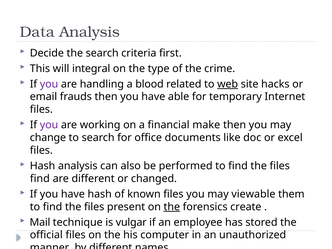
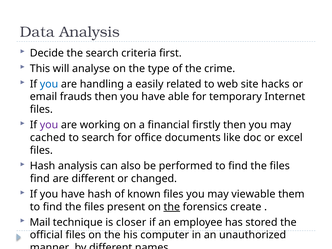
integral: integral -> analyse (91, 69)
you colour: purple -> blue (49, 84)
blood: blood -> easily (149, 84)
web underline: present -> none (228, 84)
make: make -> firstly (206, 125)
change: change -> cached (48, 138)
vulgar: vulgar -> closer (131, 222)
